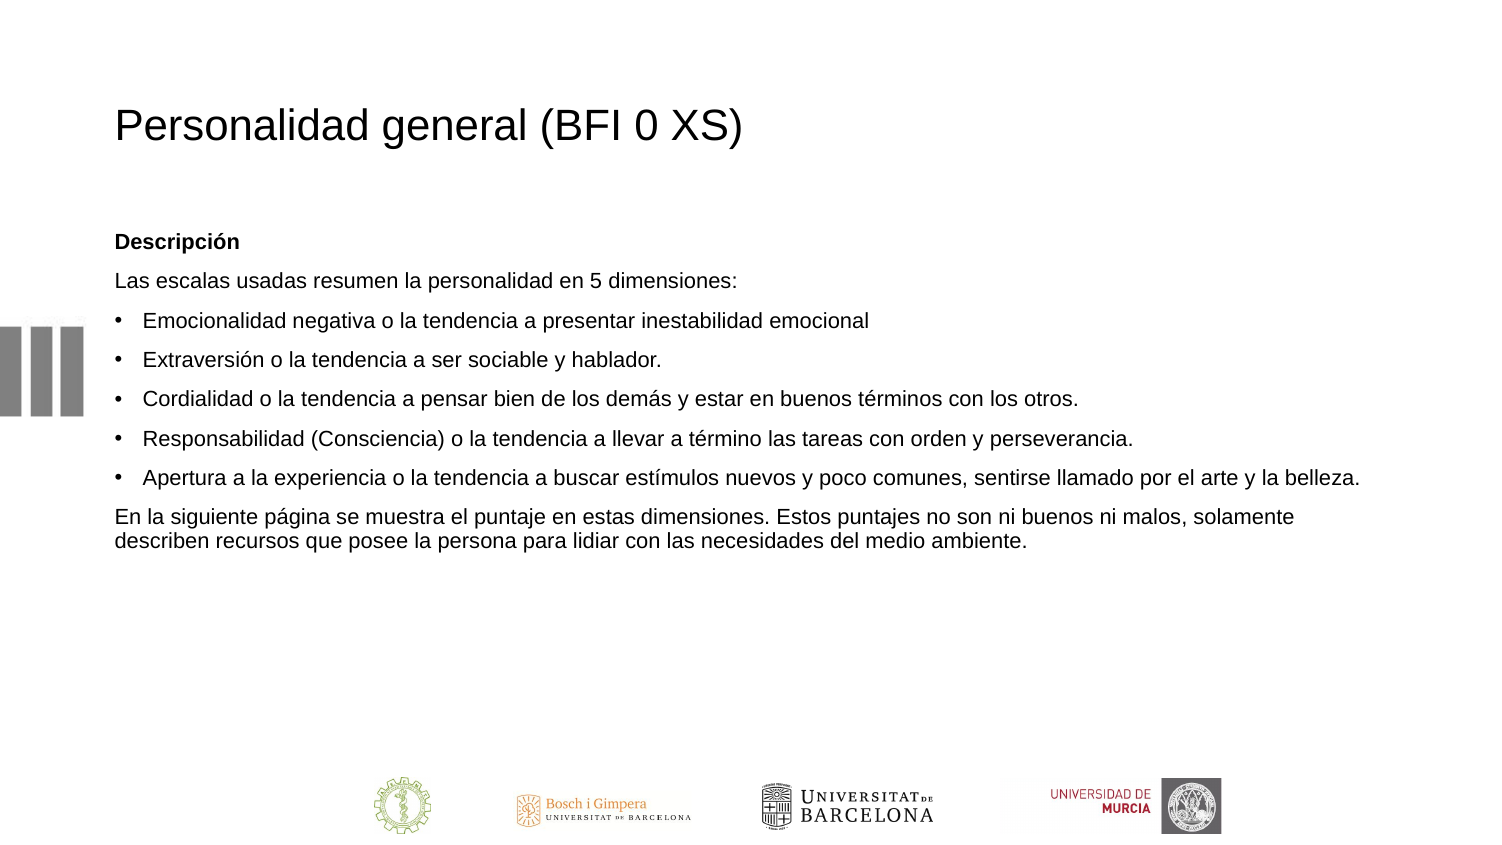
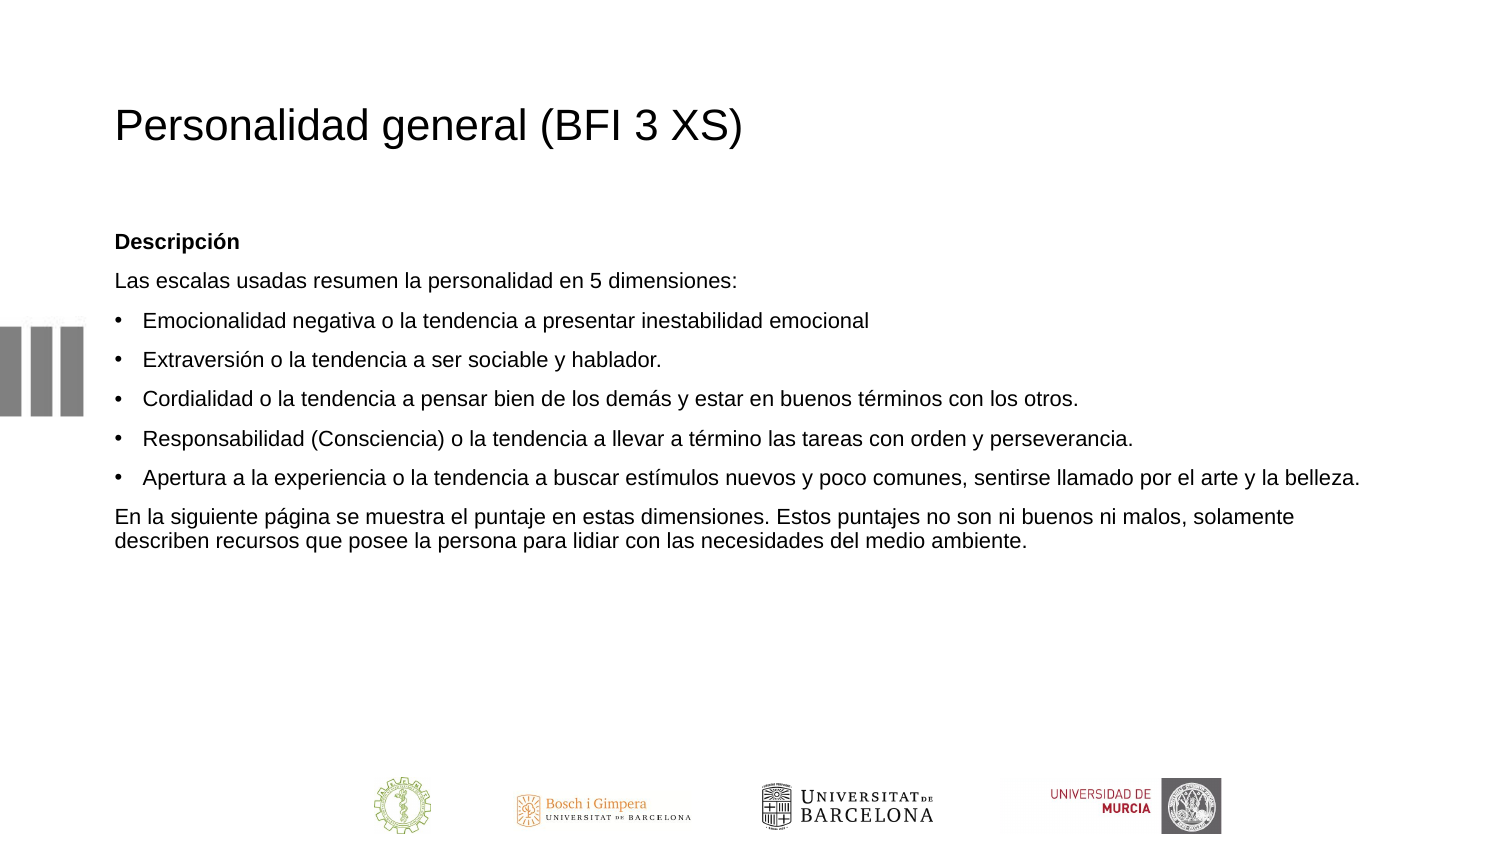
0: 0 -> 3 (646, 126)
